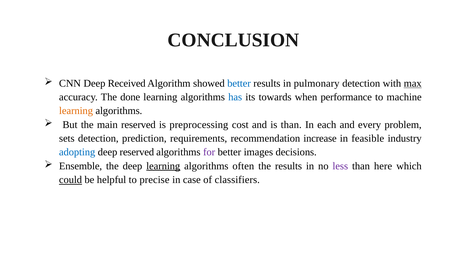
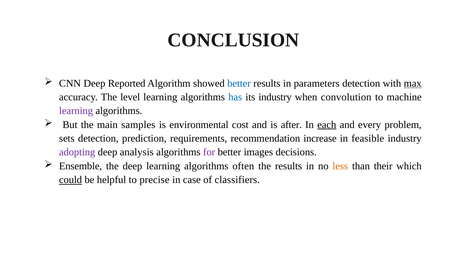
Received: Received -> Reported (127, 84)
pulmonary: pulmonary -> parameters (317, 84)
done: done -> level (130, 97)
its towards: towards -> industry (275, 97)
performance: performance -> convolution (346, 97)
learning colour: orange -> purple (76, 111)
main reserved: reserved -> samples (138, 125)
preprocessing: preprocessing -> environmental (199, 125)
is than: than -> after (291, 125)
each underline: none -> present (327, 125)
adopting colour: blue -> purple (77, 153)
deep reserved: reserved -> analysis (137, 153)
learning underline: present -> none (163, 166)
less colour: purple -> orange (340, 166)
here: here -> their (383, 166)
